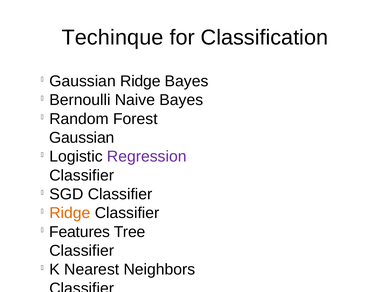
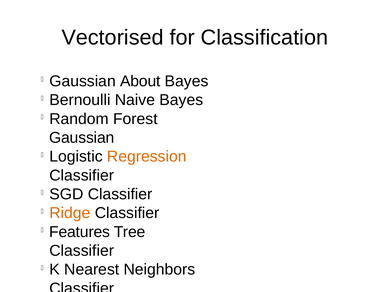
Techinque: Techinque -> Vectorised (113, 38)
Gaussian Ridge: Ridge -> About (140, 81)
Regression colour: purple -> orange (147, 157)
